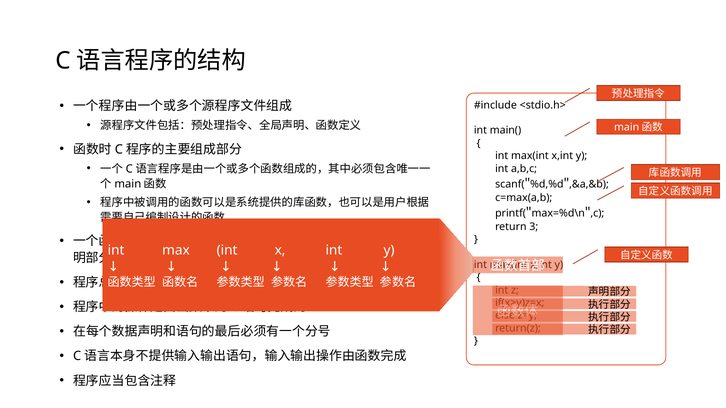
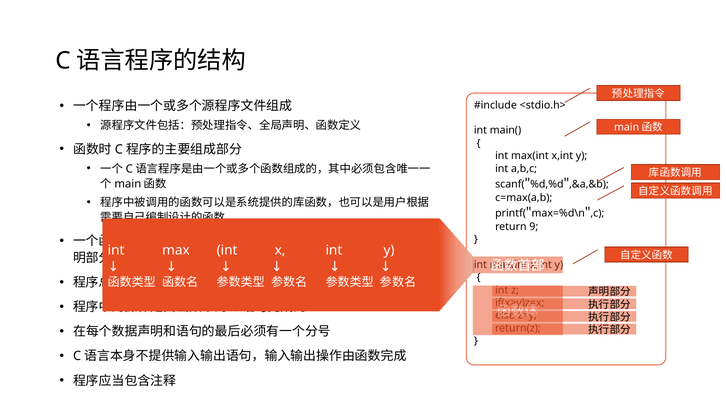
3: 3 -> 9 (534, 227)
